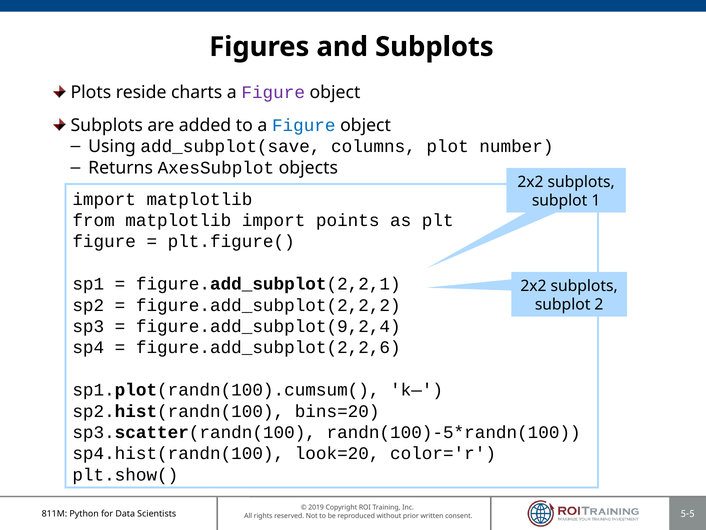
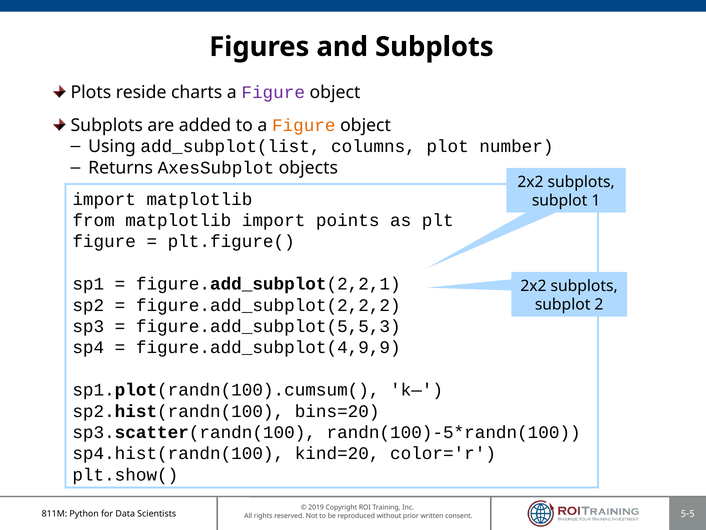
Figure colour: blue -> orange (304, 125)
add_subplot(save: add_subplot(save -> add_subplot(list (230, 146)
figure.add_subplot(9,2,4: figure.add_subplot(9,2,4 -> figure.add_subplot(5,5,3 (268, 326)
figure.add_subplot(2,2,6: figure.add_subplot(2,2,6 -> figure.add_subplot(4,9,9 (268, 347)
look=20: look=20 -> kind=20 (337, 453)
